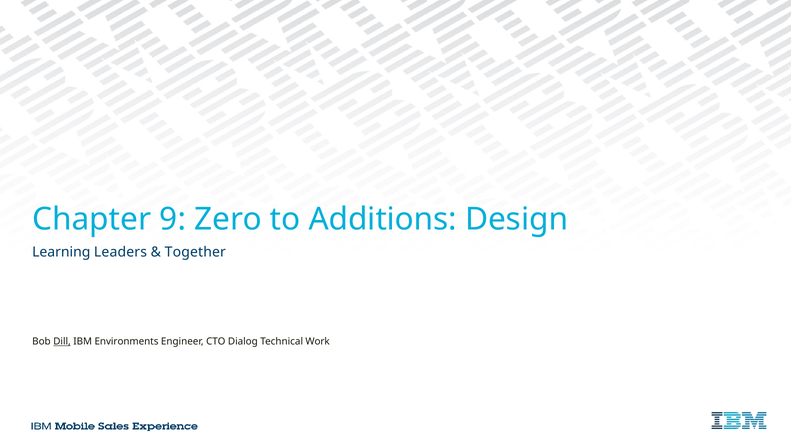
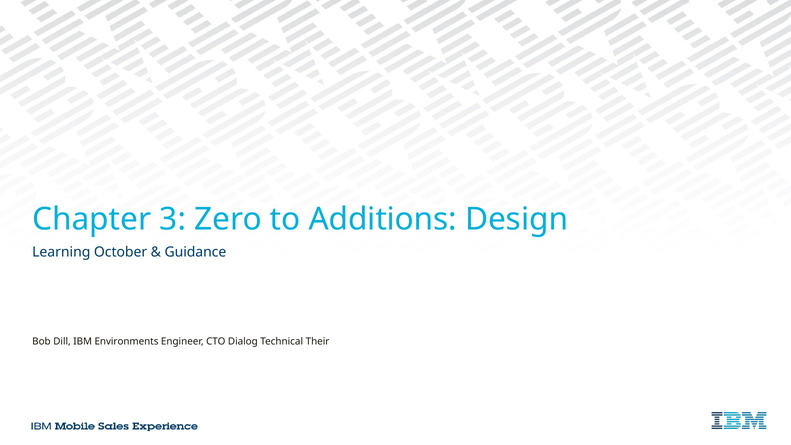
9: 9 -> 3 (173, 219)
Leaders: Leaders -> October (121, 252)
Together: Together -> Guidance (195, 252)
Dill underline: present -> none (62, 342)
Work: Work -> Their (318, 342)
